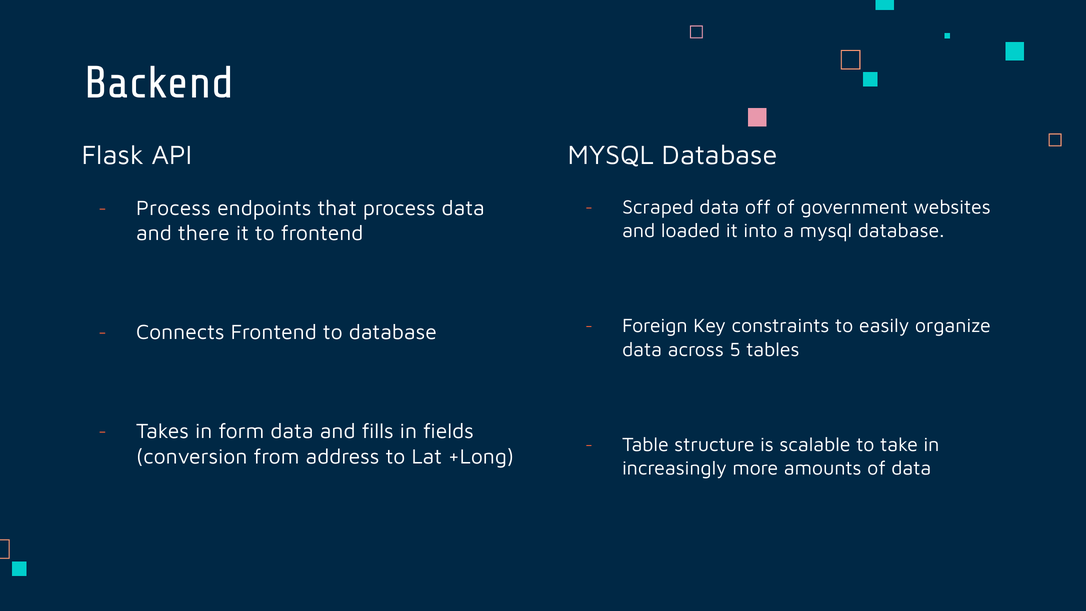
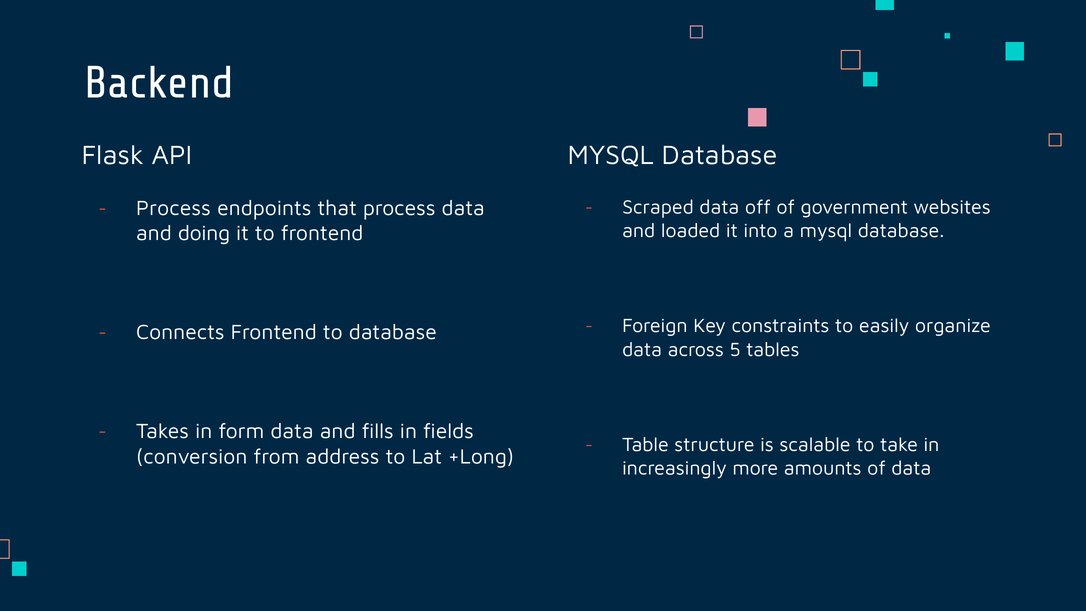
there: there -> doing (204, 233)
